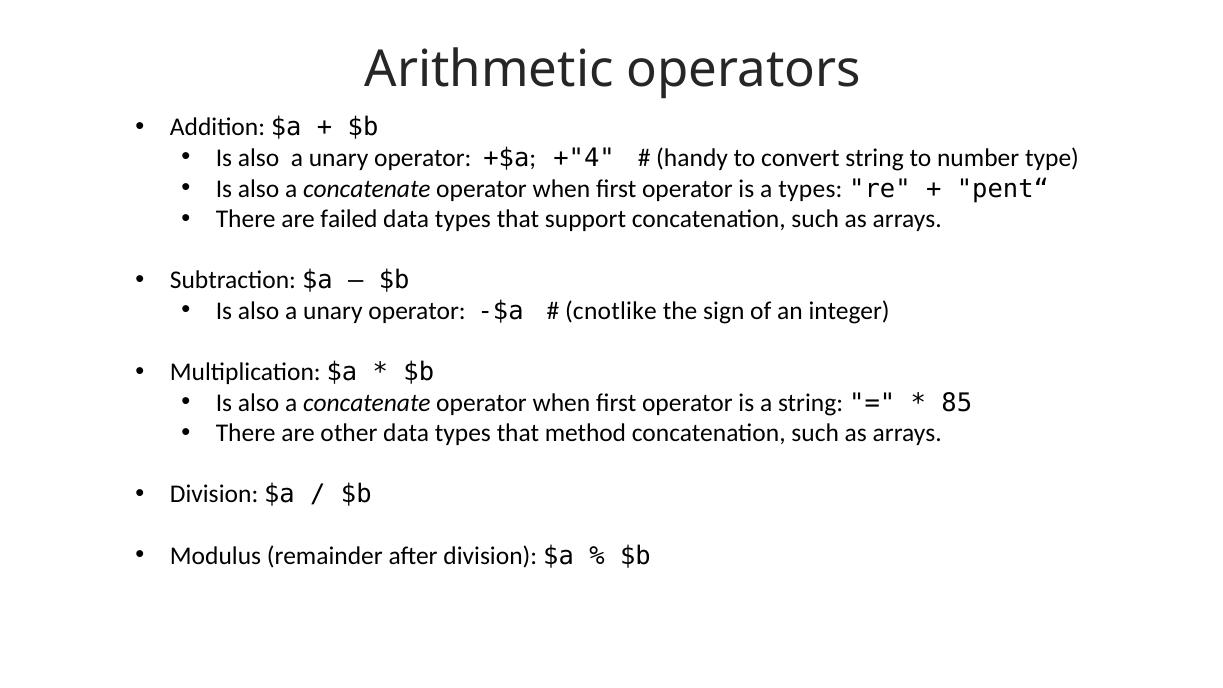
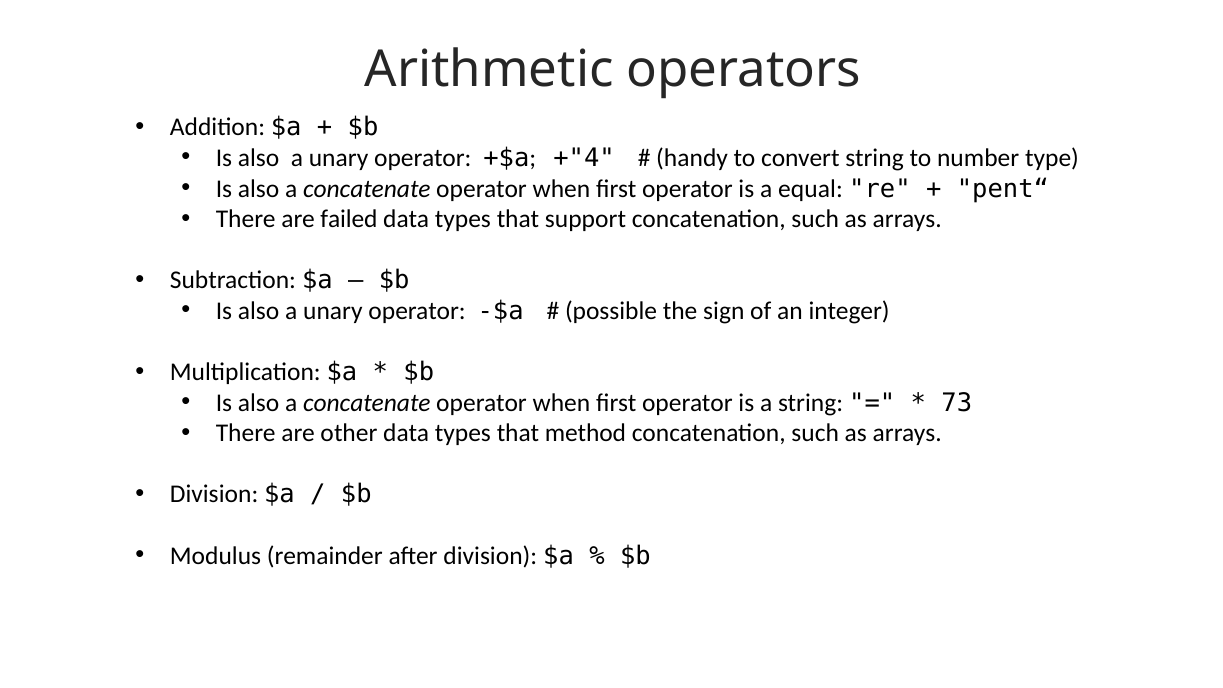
a types: types -> equal (811, 189)
cnotlike: cnotlike -> possible (611, 311)
85: 85 -> 73 (957, 403)
